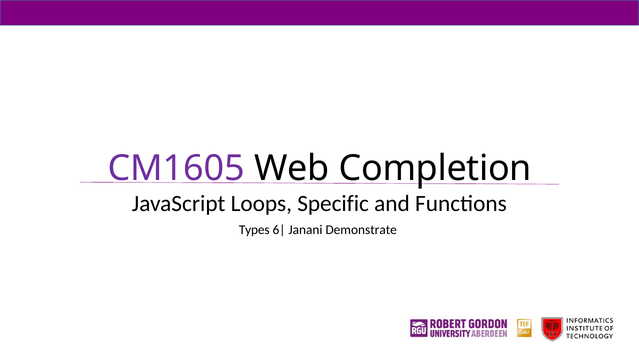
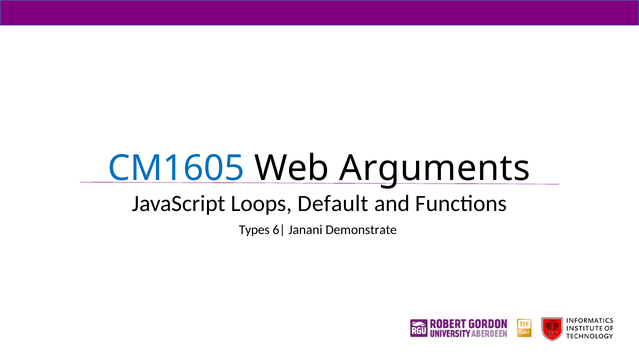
CM1605 colour: purple -> blue (176, 169)
Completion: Completion -> Arguments (435, 169)
Specific: Specific -> Default (333, 204)
